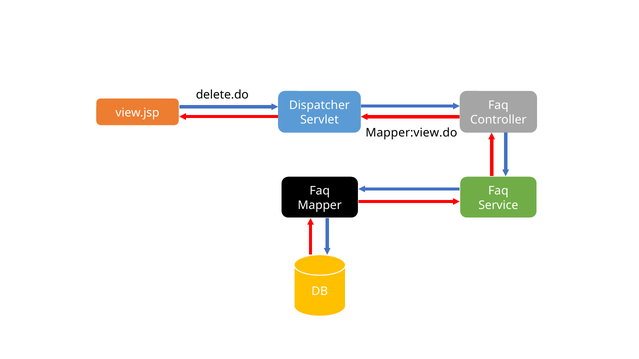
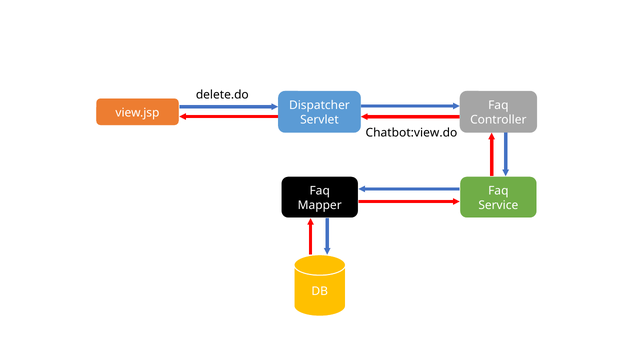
Mapper:view.do: Mapper:view.do -> Chatbot:view.do (411, 133)
